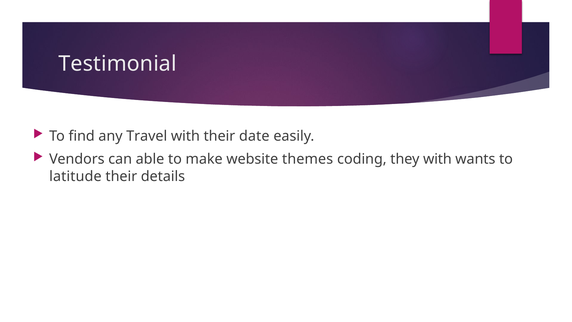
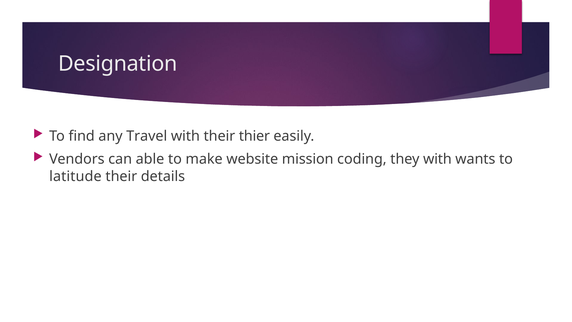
Testimonial: Testimonial -> Designation (118, 64)
date: date -> thier (254, 136)
themes: themes -> mission (308, 159)
